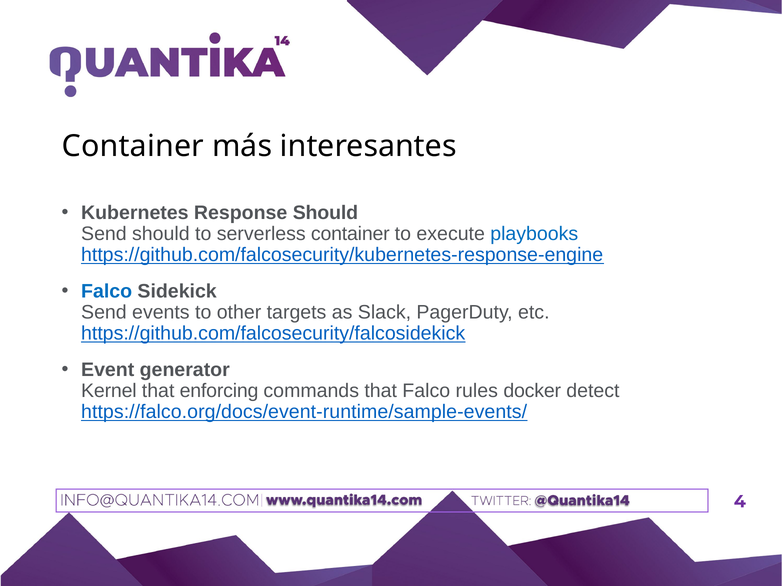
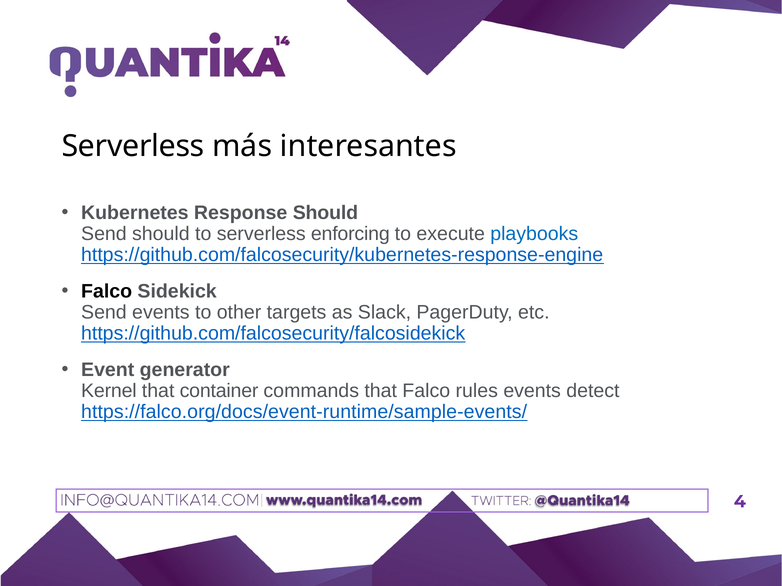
Container: Container -> Serverless (133, 146)
serverless container: container -> enforcing (350, 234)
Falco colour: blue -> black (107, 291)
enforcing: enforcing -> container (219, 391)
rules docker: docker -> events (532, 391)
